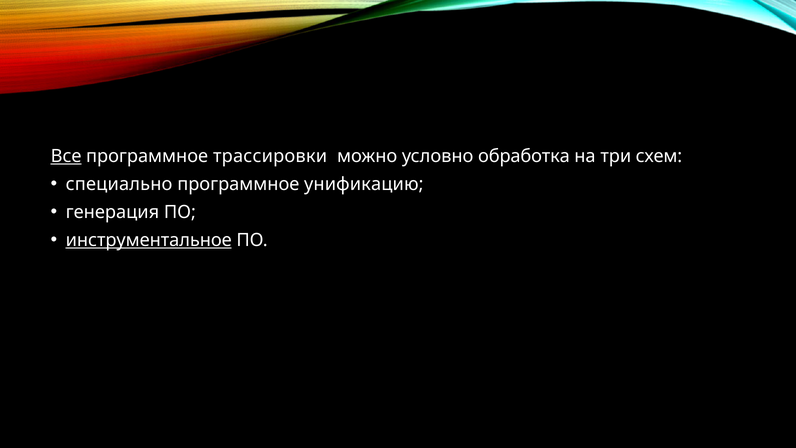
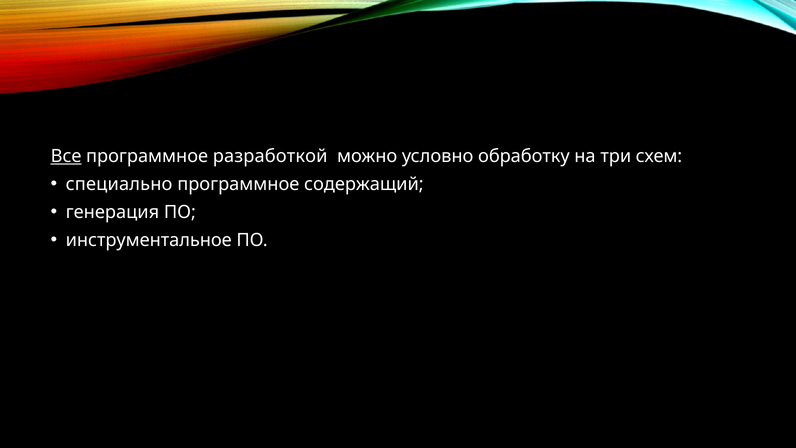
трассировки: трассировки -> разработкой (270, 156)
обработка: обработка -> обработку (524, 156)
унификацию: унификацию -> содержащий (364, 184)
инструментальное underline: present -> none (149, 240)
